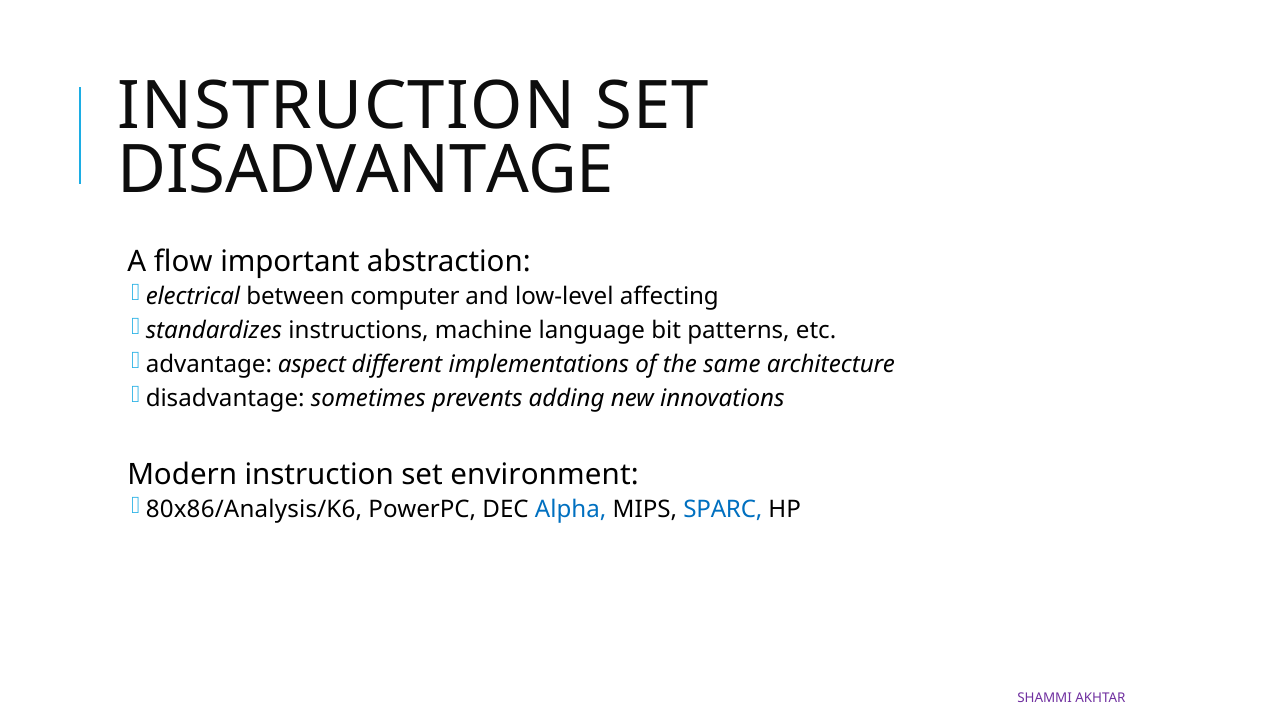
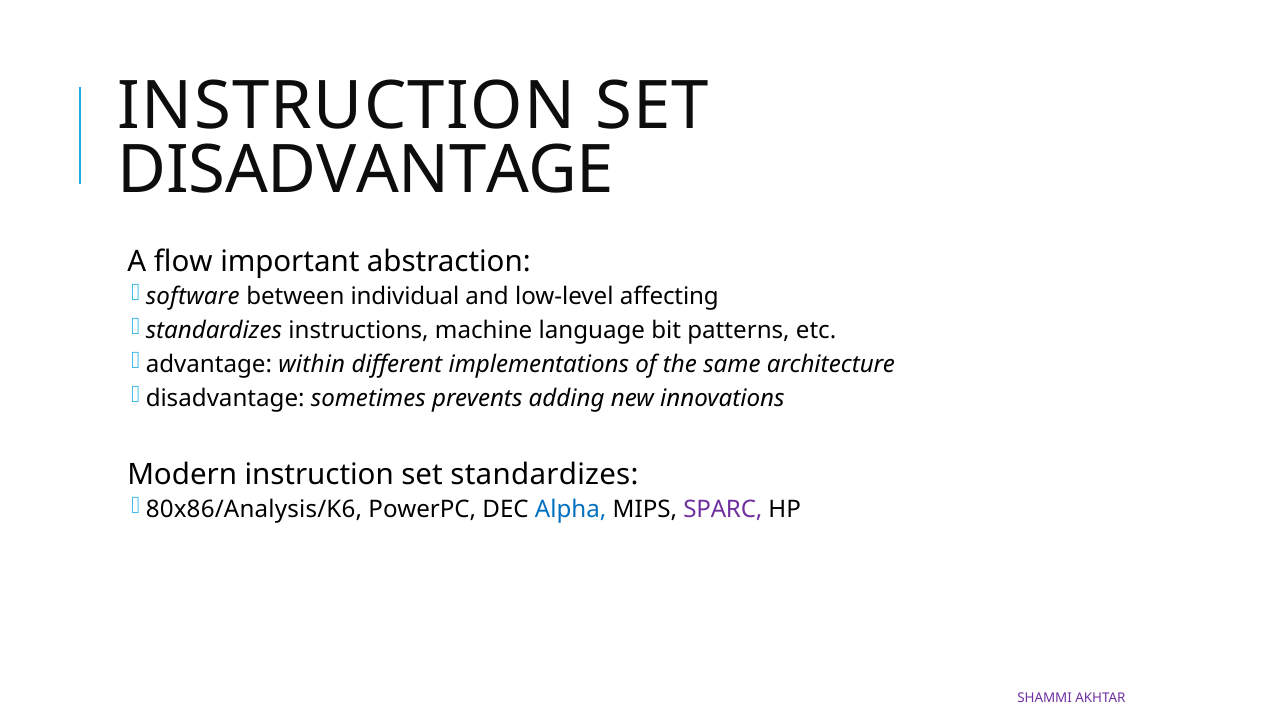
electrical: electrical -> software (193, 296)
computer: computer -> individual (405, 296)
aspect: aspect -> within (312, 365)
set environment: environment -> standardizes (544, 475)
SPARC colour: blue -> purple (723, 510)
